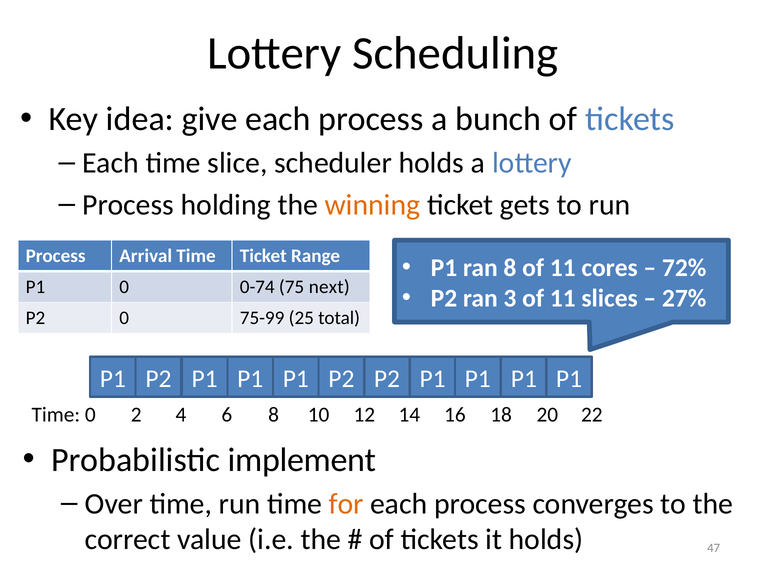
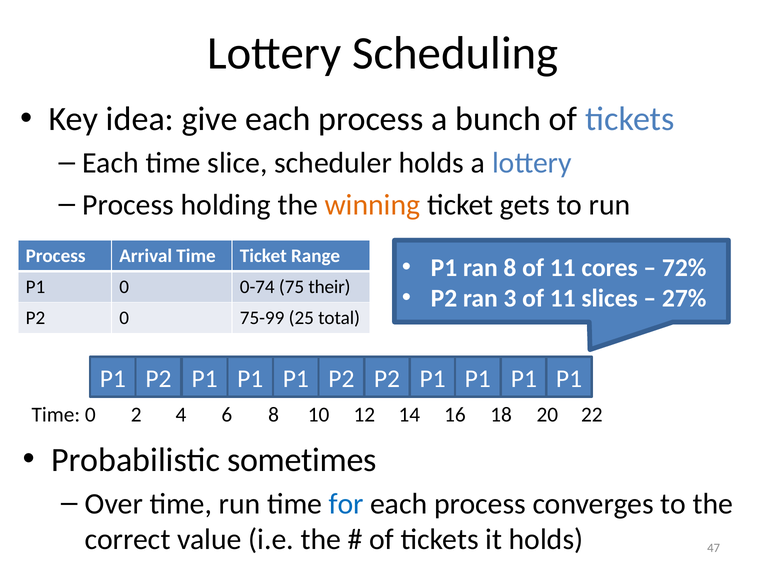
next: next -> their (329, 287)
implement: implement -> sometimes (302, 460)
for colour: orange -> blue (346, 504)
